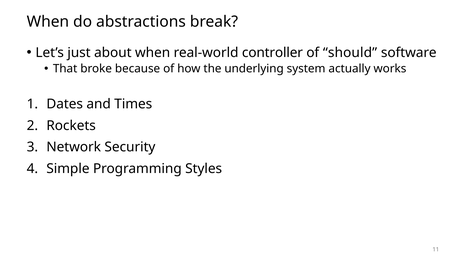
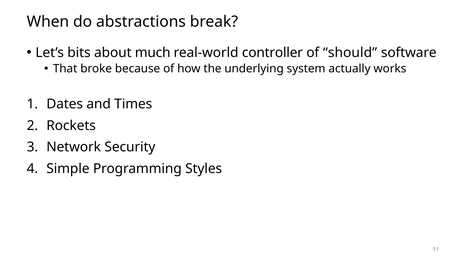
just: just -> bits (79, 53)
about when: when -> much (153, 53)
